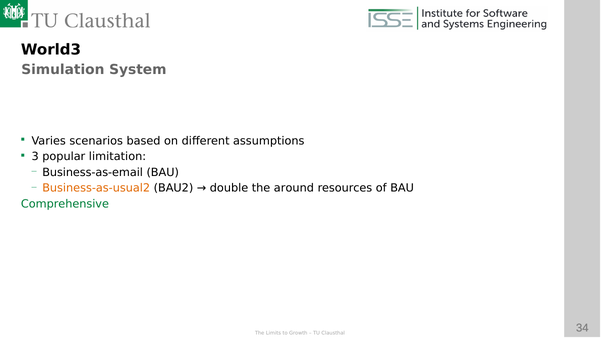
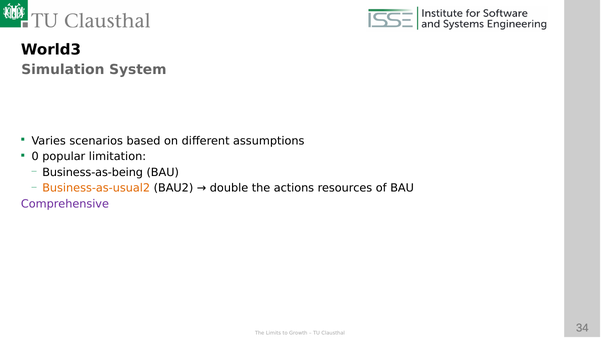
3: 3 -> 0 (35, 157)
Business-as-email: Business-as-email -> Business-as-being (93, 172)
around: around -> actions (294, 188)
Comprehensive colour: green -> purple (65, 204)
